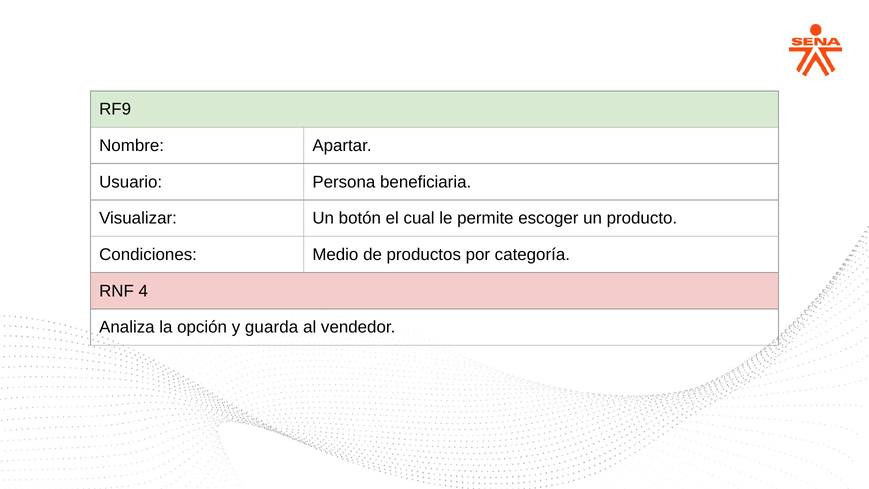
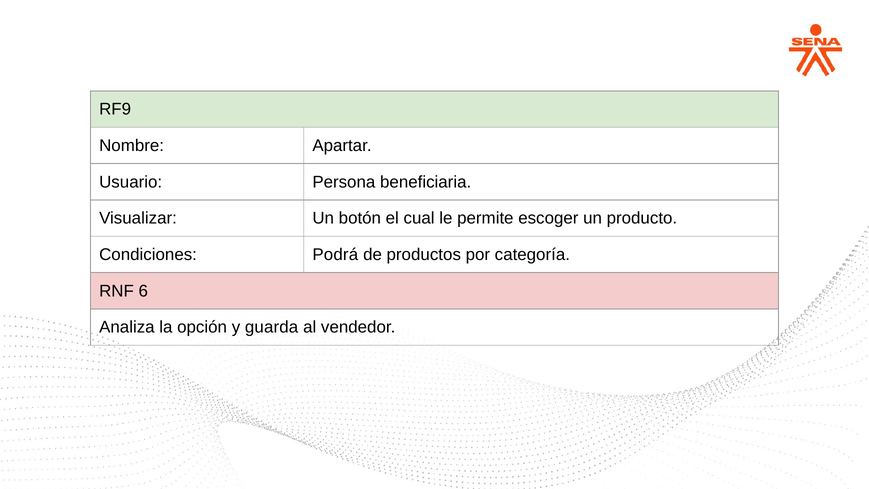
Medio: Medio -> Podrá (335, 255)
4: 4 -> 6 (143, 291)
